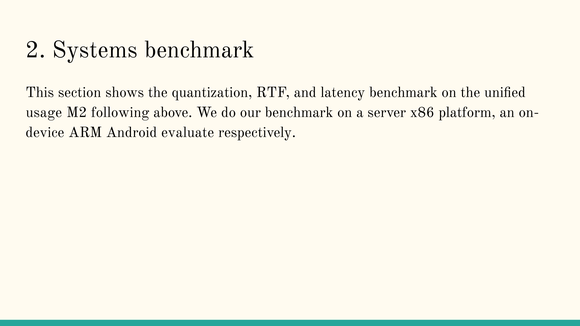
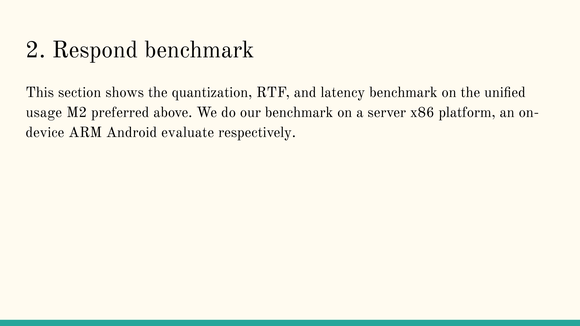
Systems: Systems -> Respond (95, 50)
following: following -> preferred (120, 112)
